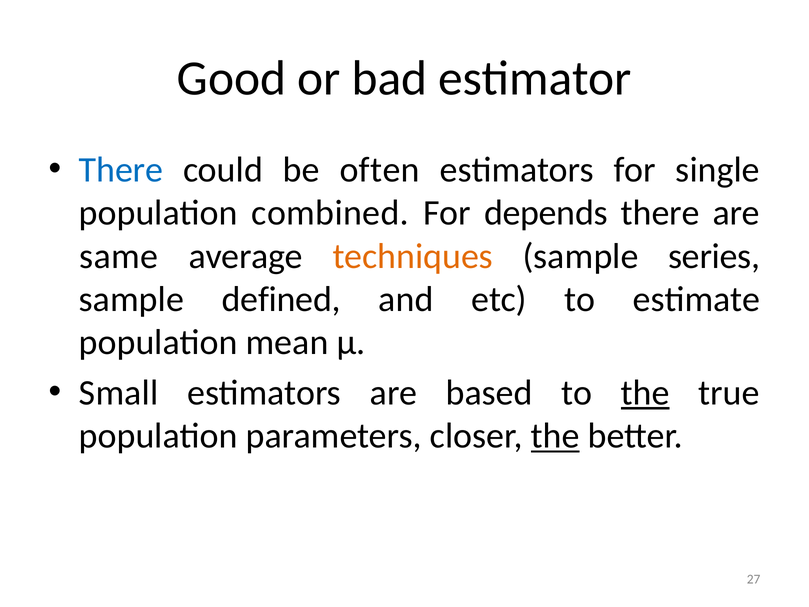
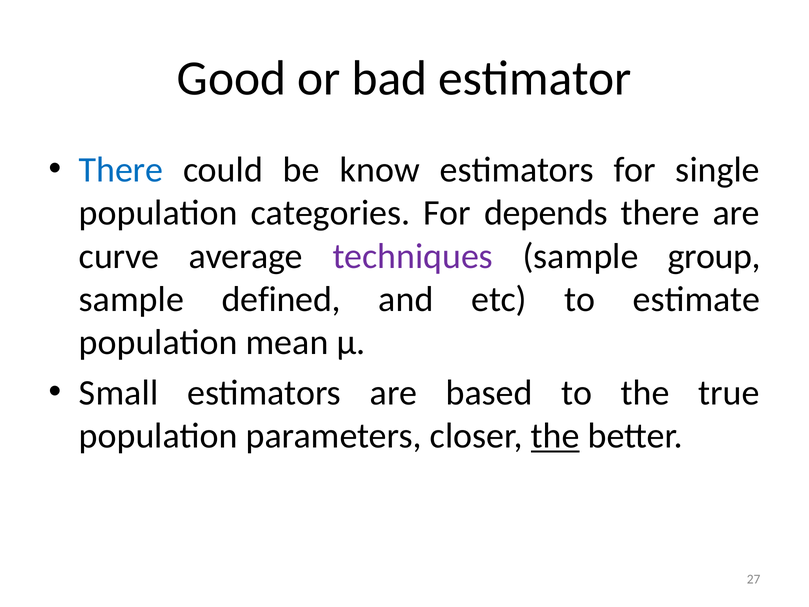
often: often -> know (380, 170)
combined: combined -> categories (330, 213)
same: same -> curve (119, 256)
techniques colour: orange -> purple (413, 256)
series: series -> group (714, 256)
the underline: present -> none (645, 393)
